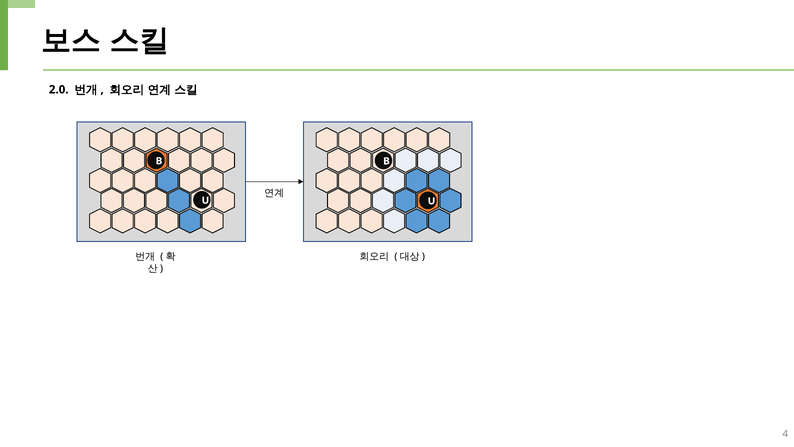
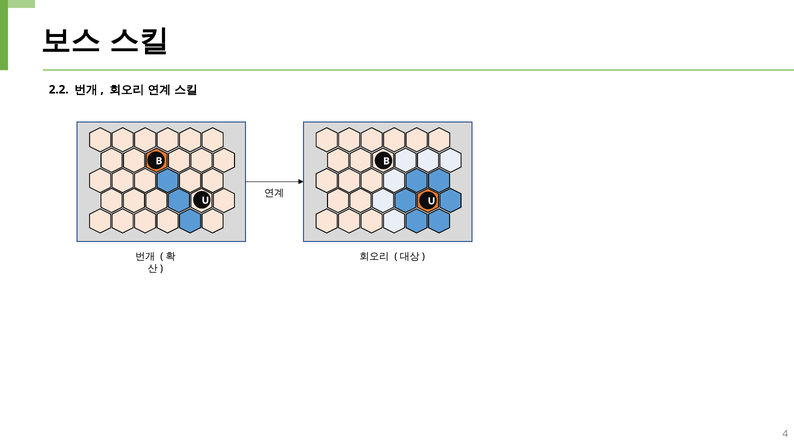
2.0: 2.0 -> 2.2 (59, 90)
